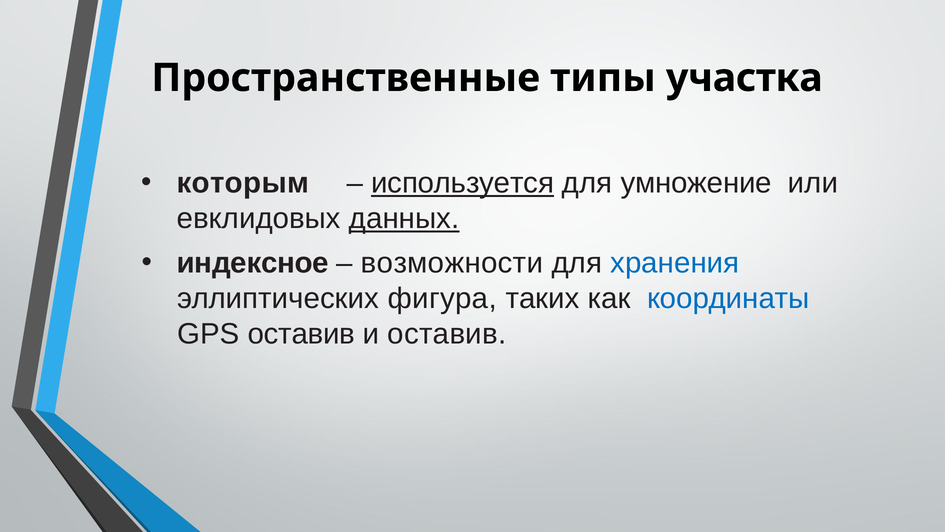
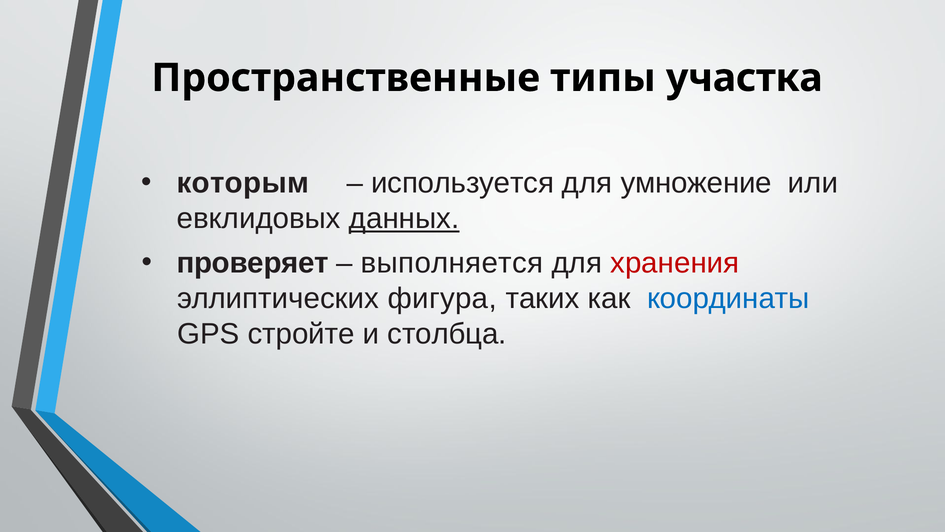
используется underline: present -> none (463, 183)
индексное: индексное -> проверяет (253, 263)
возможности: возможности -> выполняется (452, 263)
хранения colour: blue -> red (675, 263)
GPS оставив: оставив -> стройте (301, 334)
и оставив: оставив -> столбца (447, 334)
